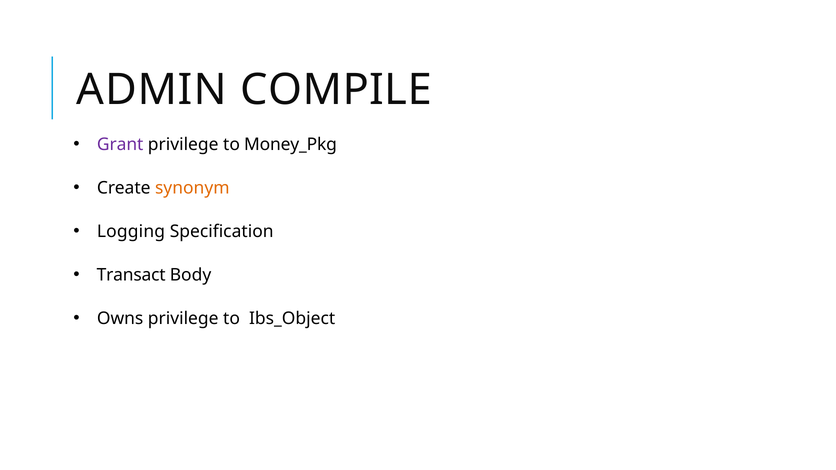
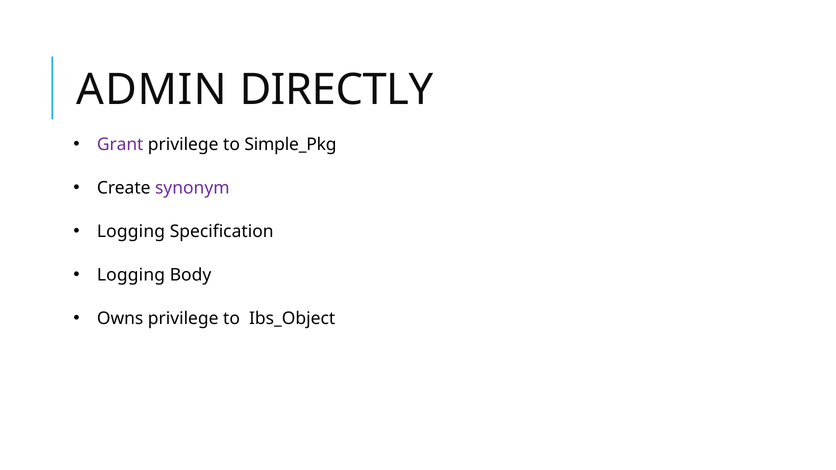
COMPILE: COMPILE -> DIRECTLY (337, 90)
Money_Pkg: Money_Pkg -> Simple_Pkg (290, 145)
synonym colour: orange -> purple (192, 188)
Transact: Transact -> Logging (131, 275)
